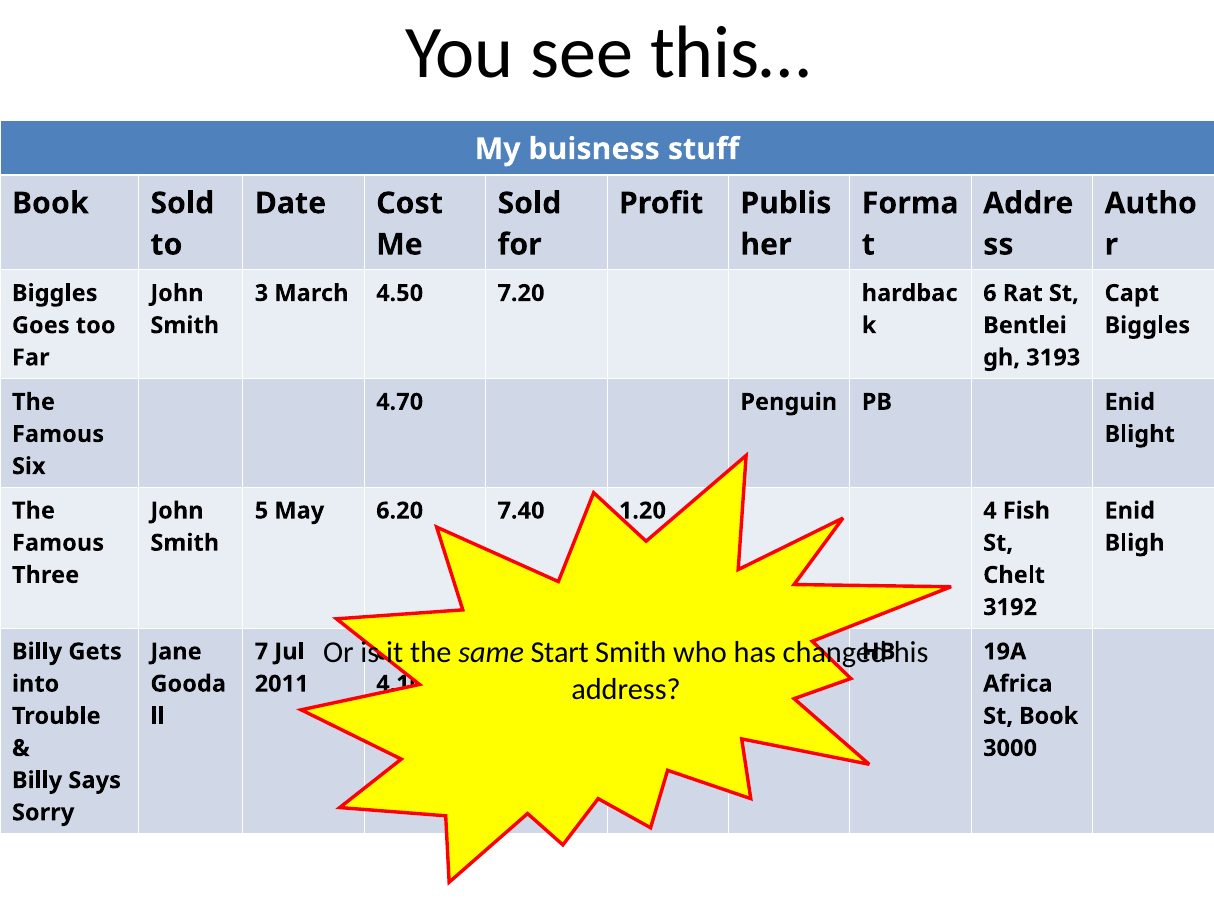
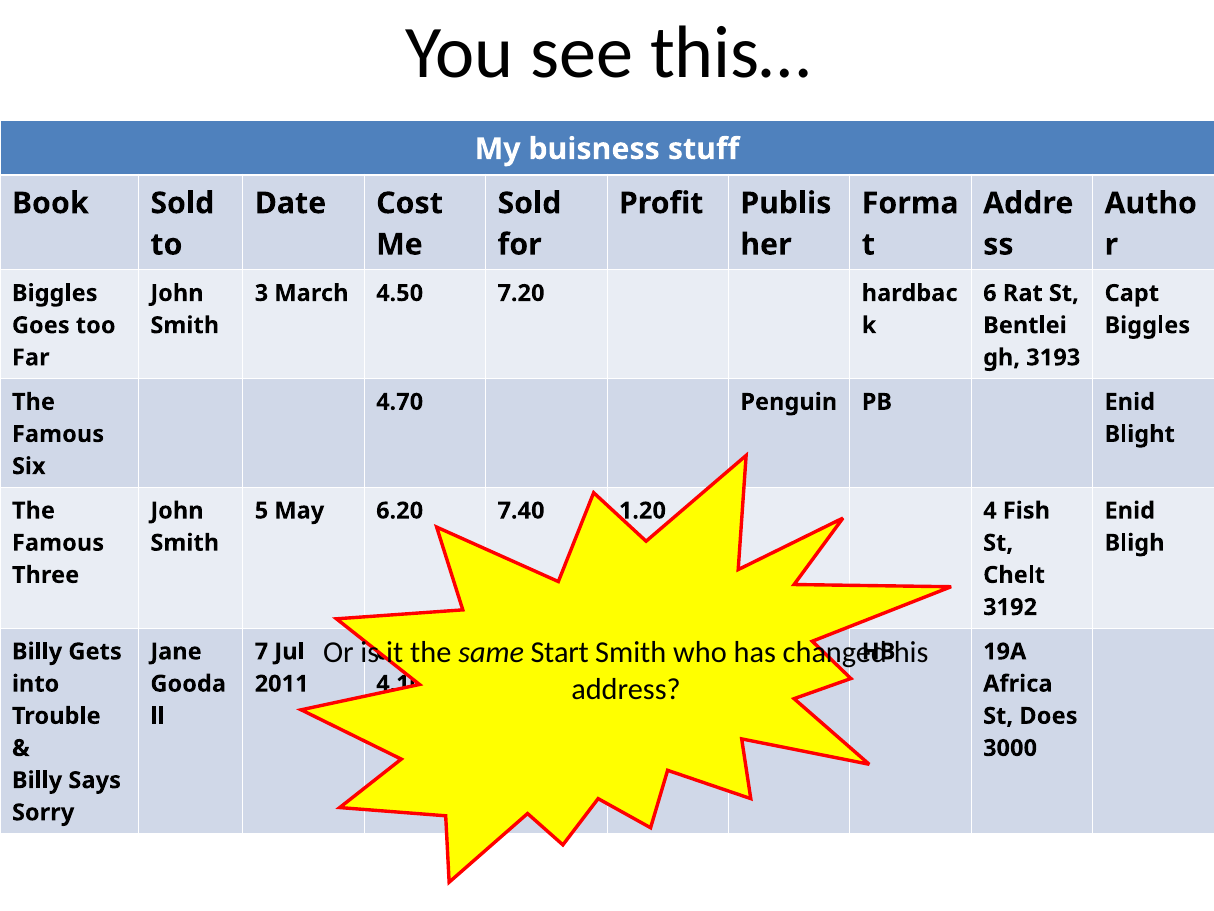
St Book: Book -> Does (1048, 716)
